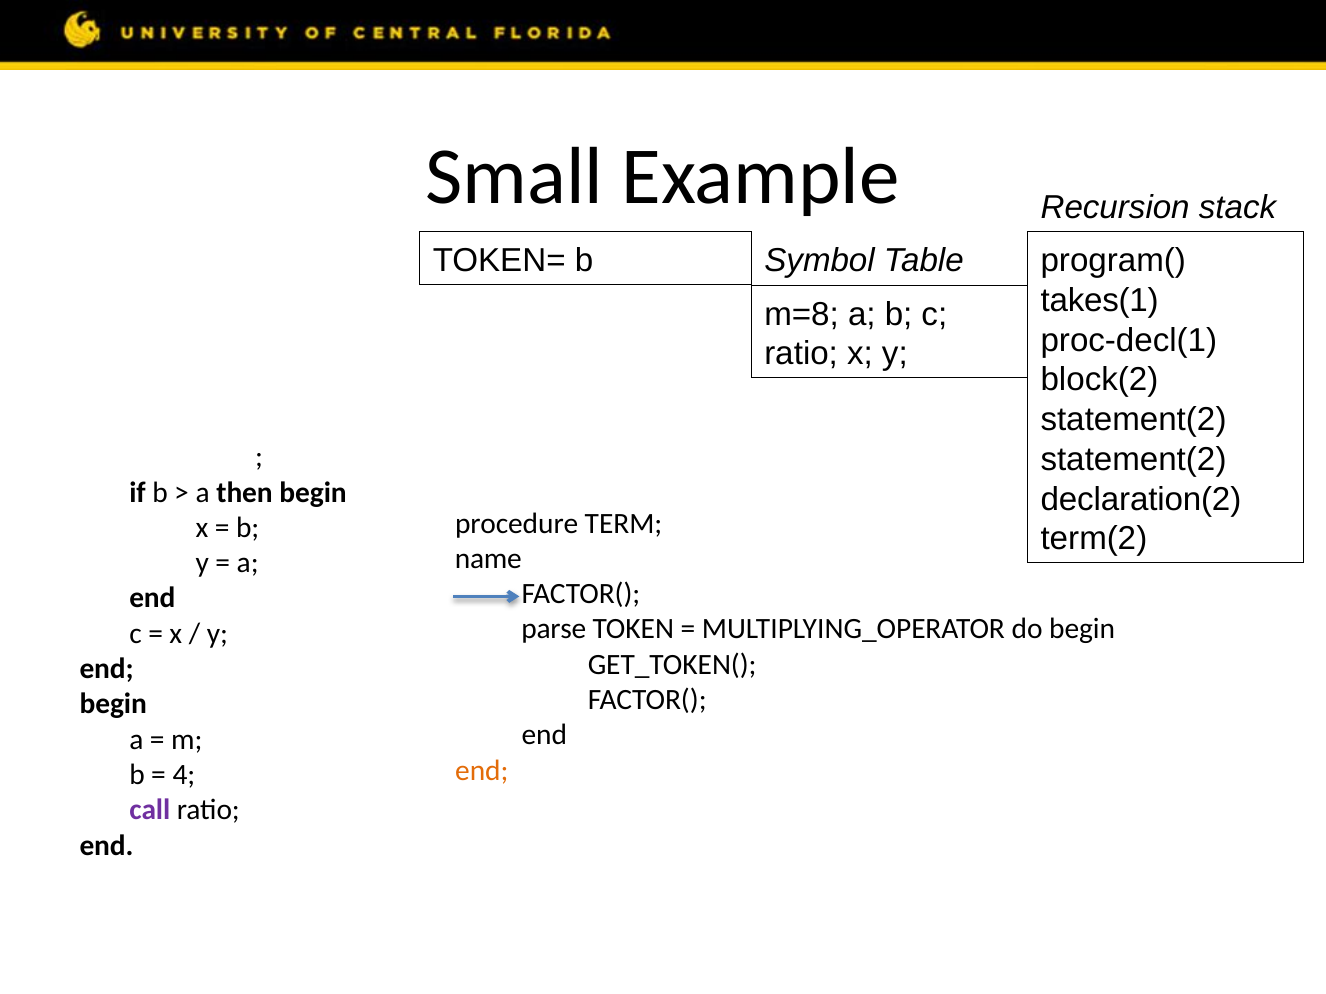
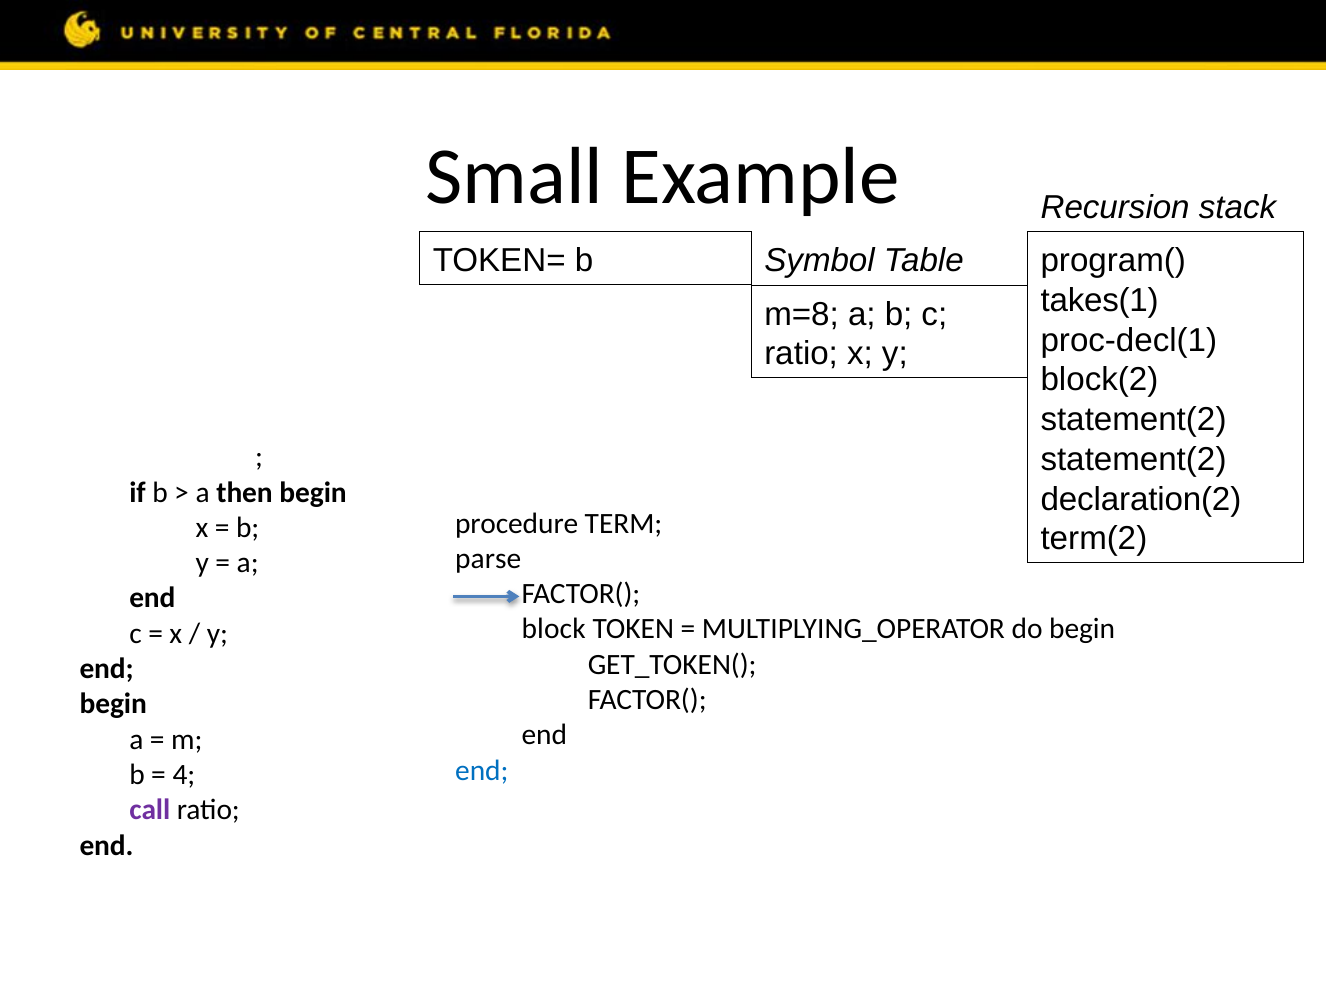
name: name -> parse (488, 559)
parse: parse -> block (554, 630)
end colour: orange -> blue (482, 771)
